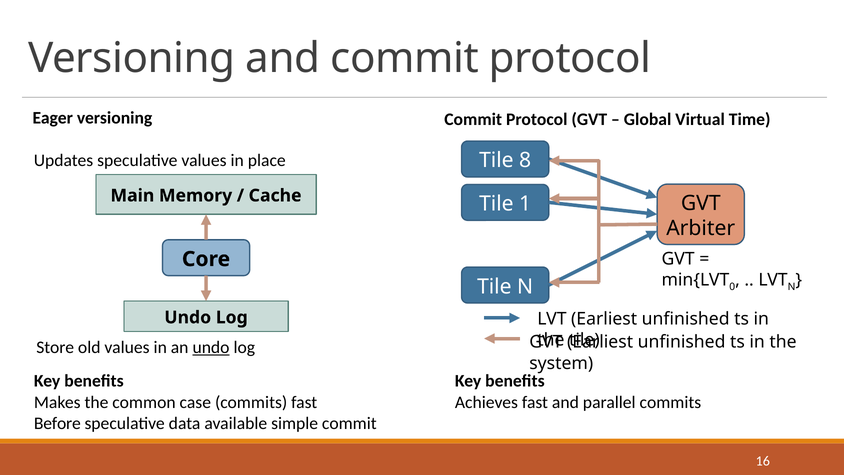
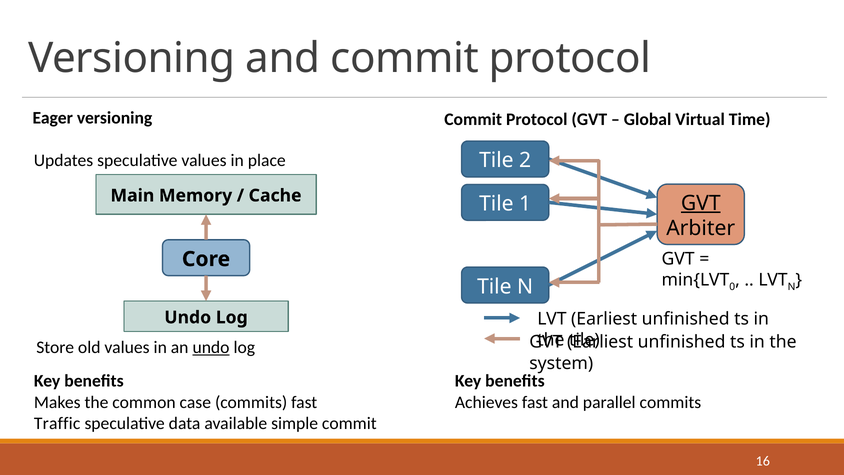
8: 8 -> 2 (525, 160)
GVT underline: none -> present (701, 203)
Before: Before -> Traffic (57, 423)
